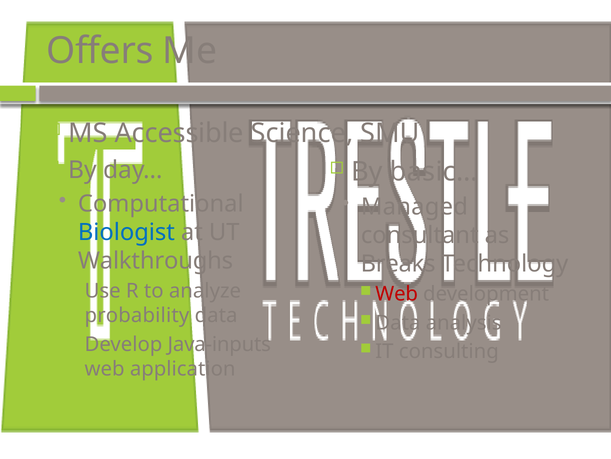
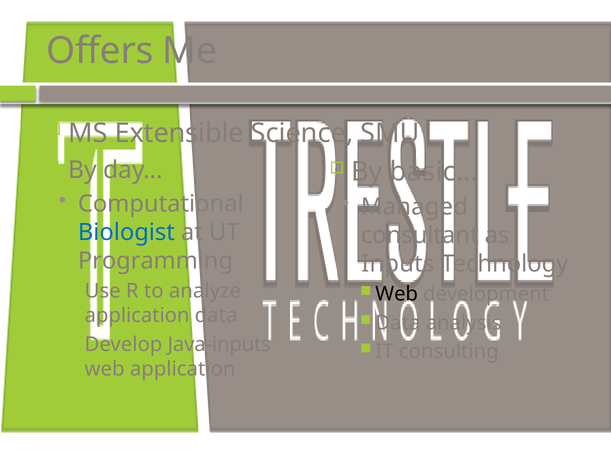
Accessible: Accessible -> Extensible (179, 133)
Walkthroughs: Walkthroughs -> Programming (155, 260)
Breaks: Breaks -> Inputs (398, 263)
Web colour: red -> black (397, 294)
probability: probability -> application (137, 315)
